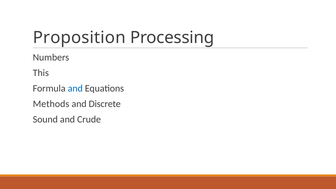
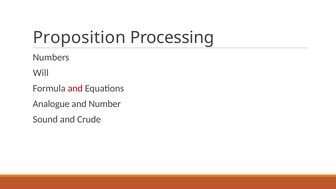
This: This -> Will (41, 73)
and colour: blue -> red (75, 88)
Methods: Methods -> Analogue (51, 104)
Discrete: Discrete -> Number (105, 104)
